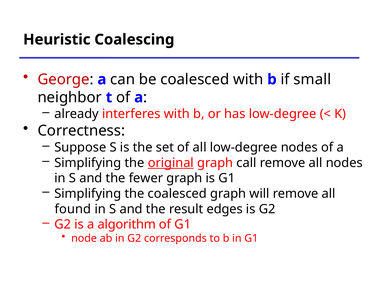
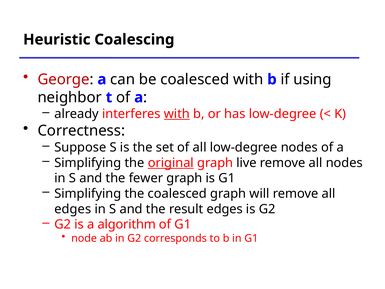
small: small -> using (312, 79)
with underline: none -> present (177, 114)
call: call -> live (246, 163)
found: found -> edges (73, 209)
